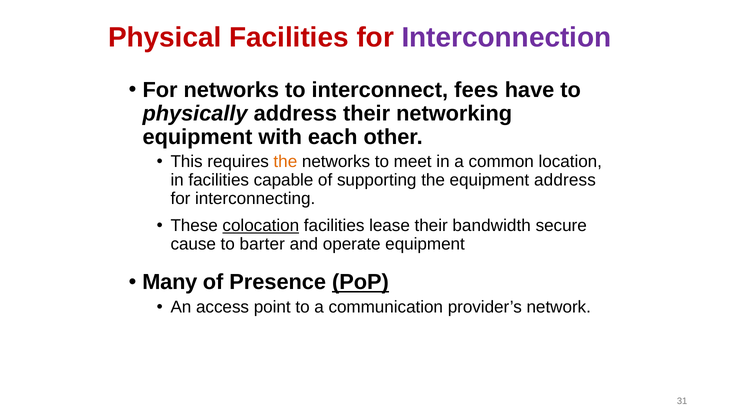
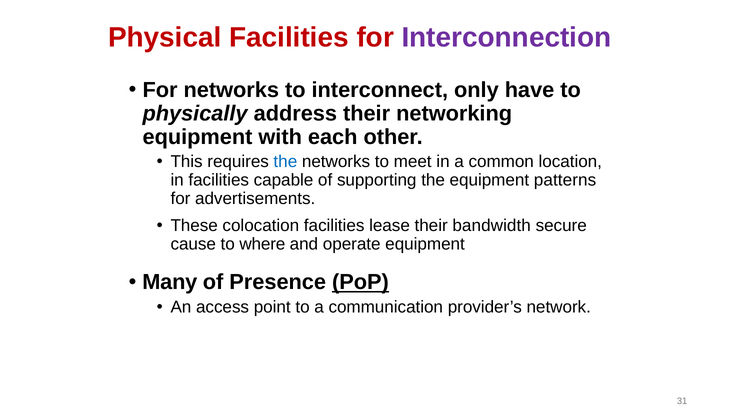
fees: fees -> only (476, 90)
the colour: orange -> blue (285, 162)
equipment address: address -> patterns (565, 180)
interconnecting: interconnecting -> advertisements (255, 199)
colocation underline: present -> none (261, 226)
barter: barter -> where (262, 244)
